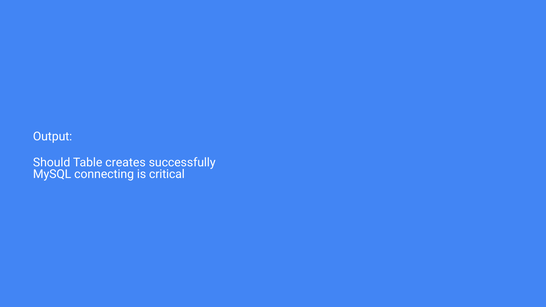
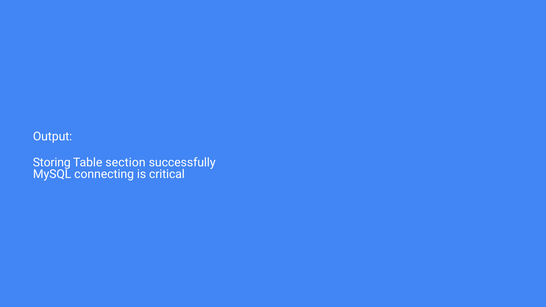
Should: Should -> Storing (52, 163)
creates: creates -> section (125, 163)
